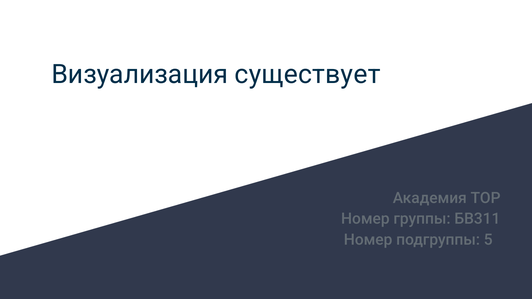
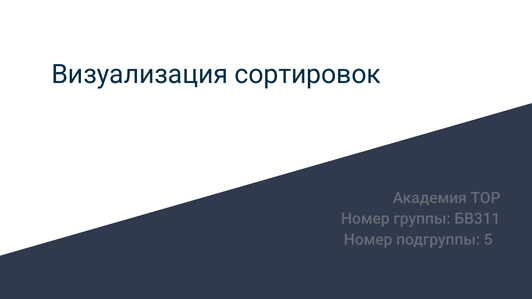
существует: существует -> сортировок (308, 74)
